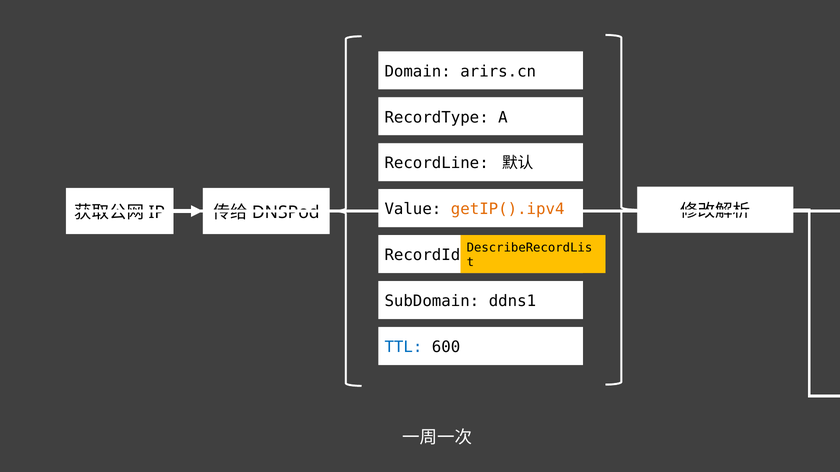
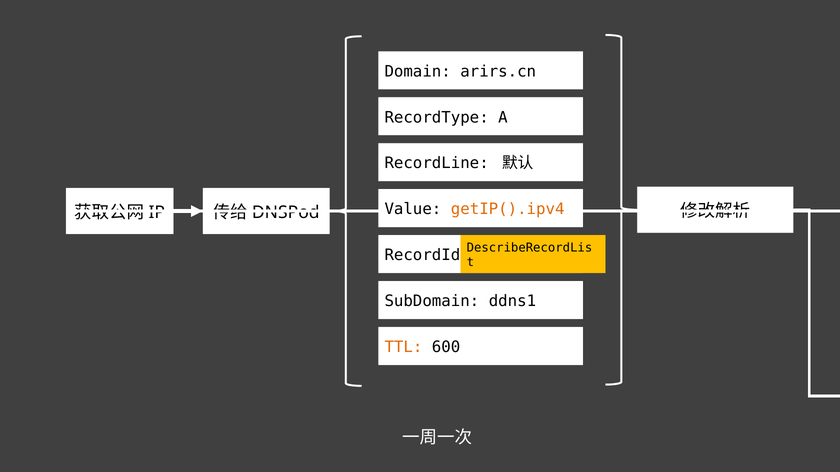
TTL colour: blue -> orange (403, 347)
